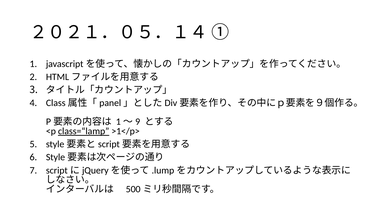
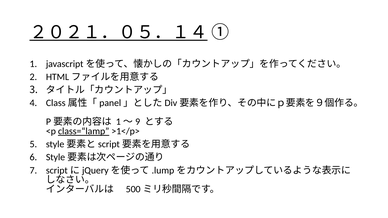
２０２１．０５．１４ underline: none -> present (118, 33)
